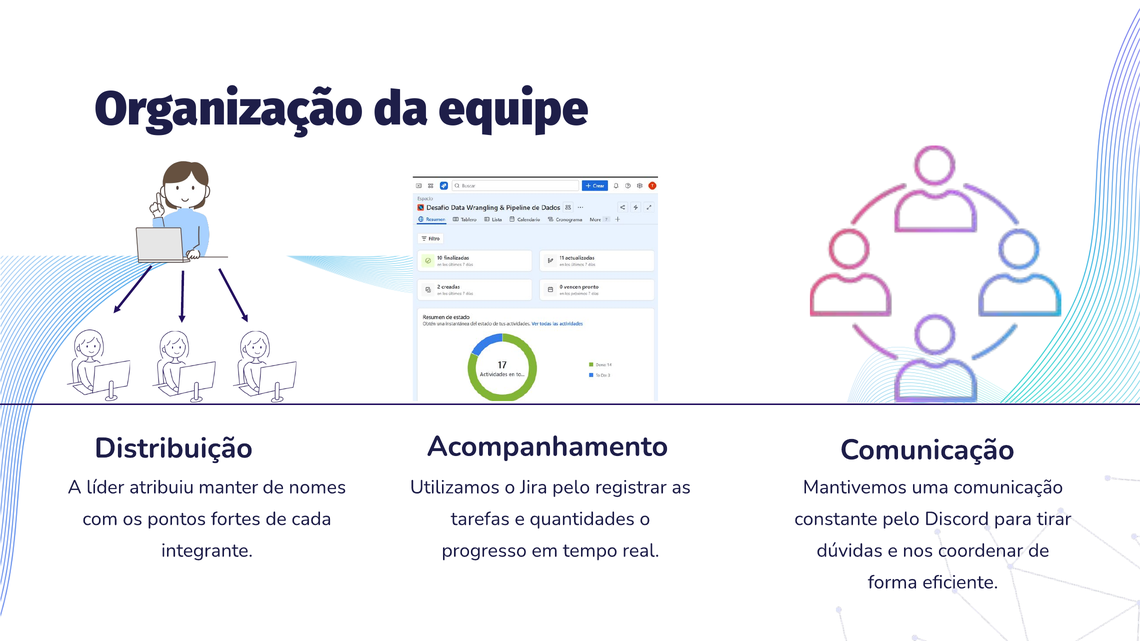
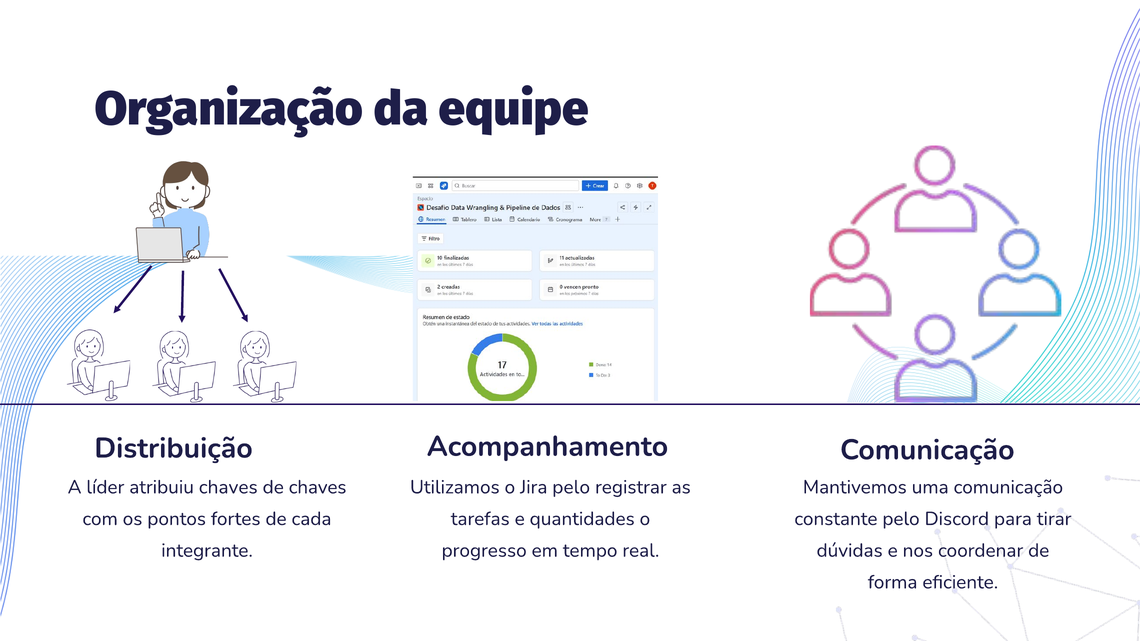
atribuiu manter: manter -> chaves (228, 487)
de nomes: nomes -> chaves (318, 487)
